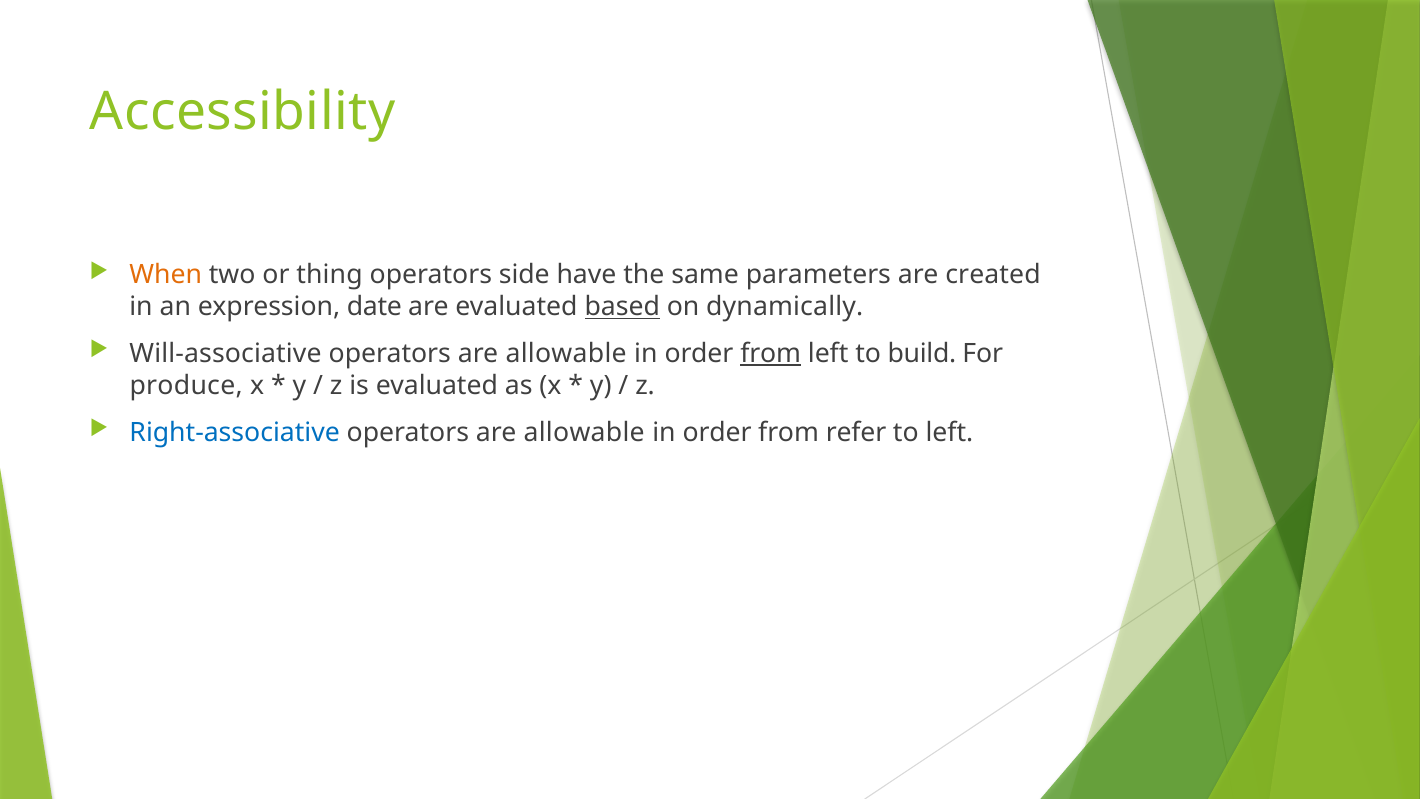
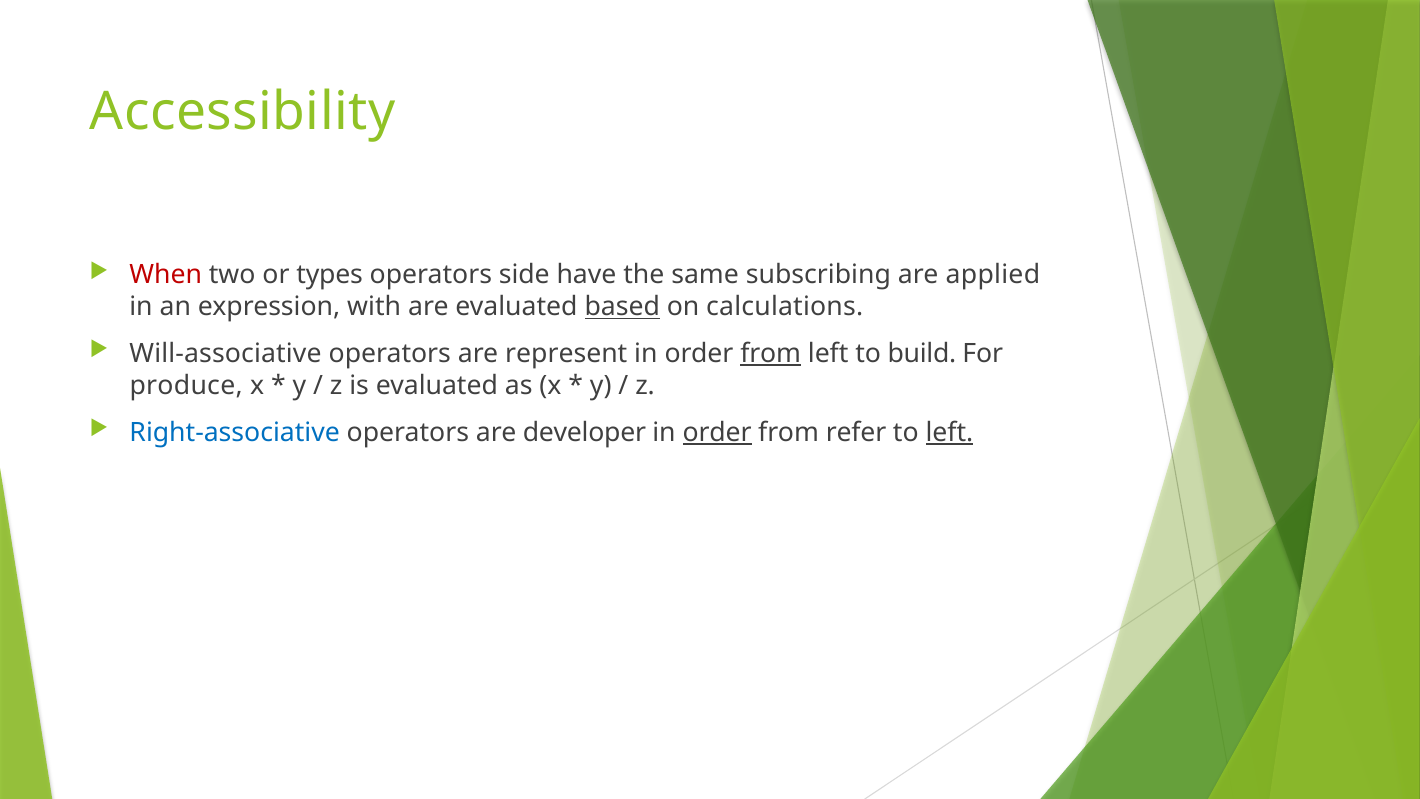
When colour: orange -> red (166, 275)
thing: thing -> types (330, 275)
parameters: parameters -> subscribing (818, 275)
created: created -> applied (993, 275)
date: date -> with (374, 307)
dynamically: dynamically -> calculations (785, 307)
allowable: allowable -> represent (566, 354)
allowable: allowable -> developer (584, 432)
order underline: none -> present (717, 432)
left underline: none -> present (949, 432)
